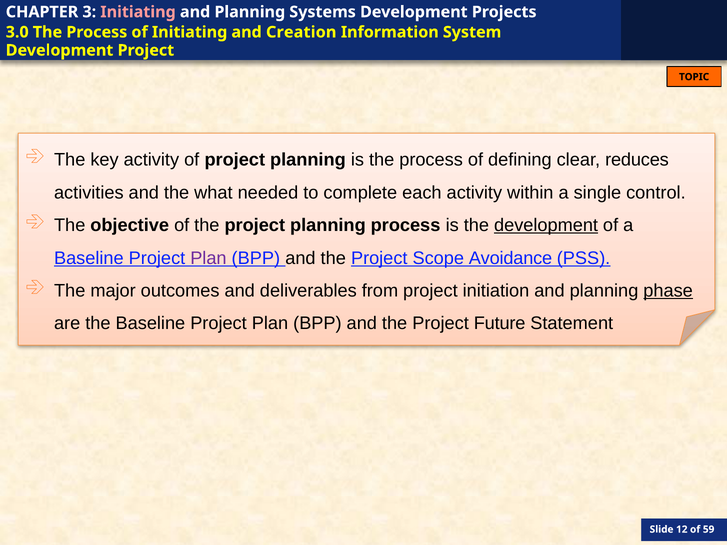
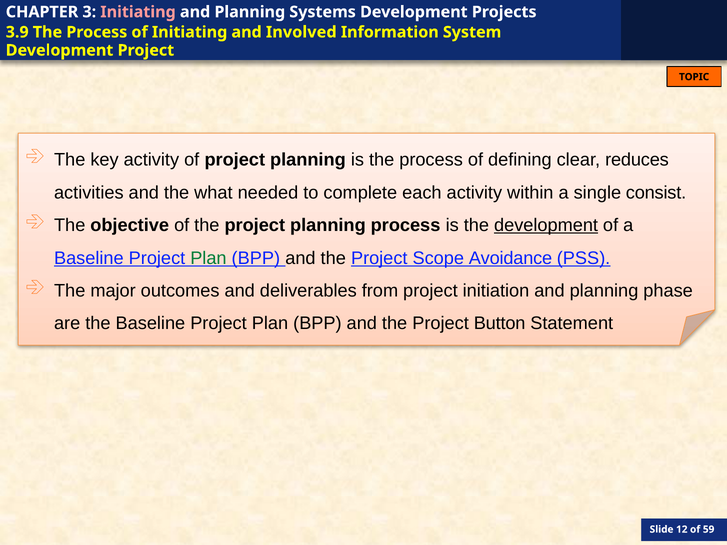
3.0: 3.0 -> 3.9 (17, 32)
Creation: Creation -> Involved (301, 32)
control: control -> consist (656, 193)
Plan colour: purple -> green (208, 258)
phase underline: present -> none (668, 291)
Future: Future -> Button (500, 324)
